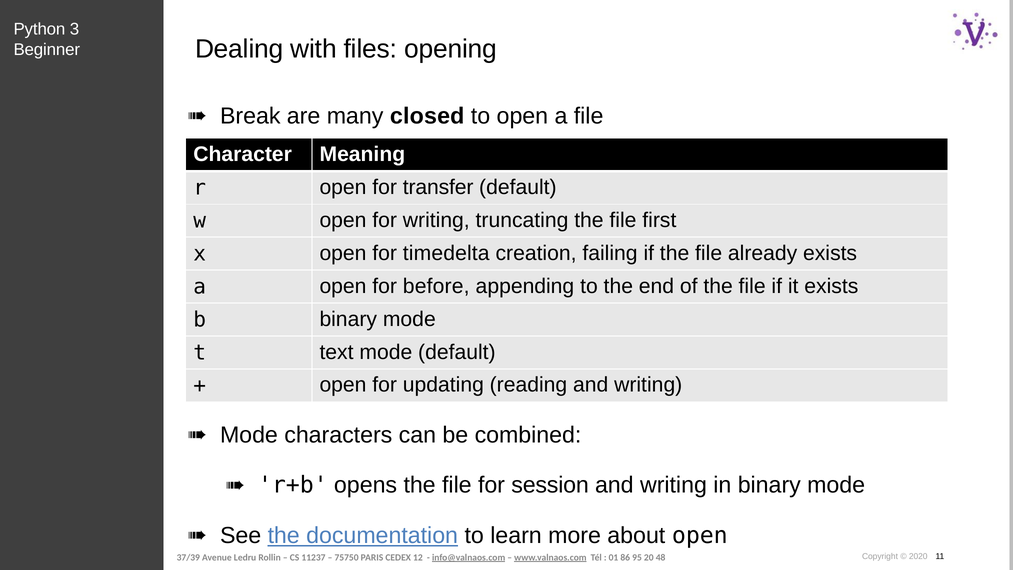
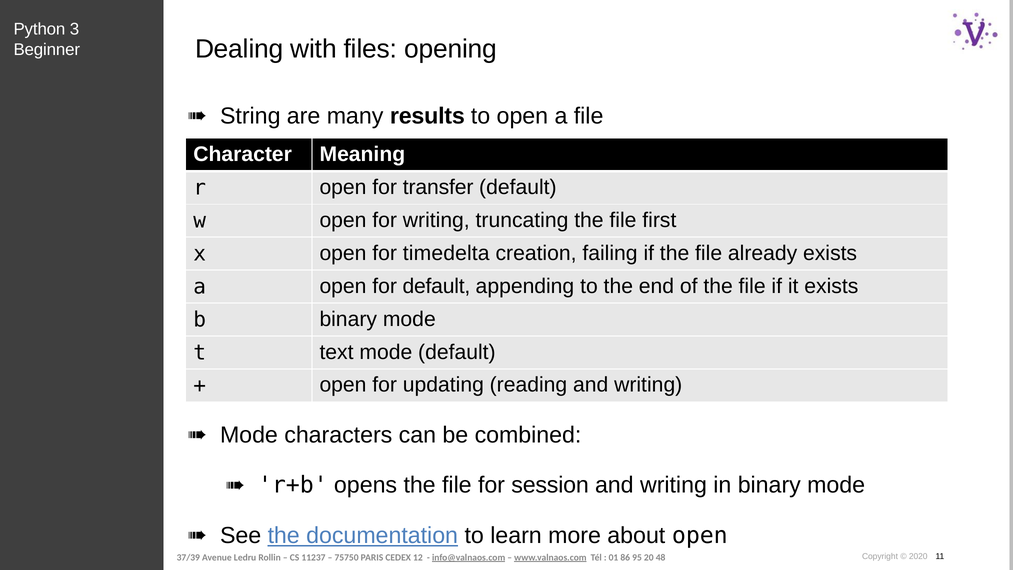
Break: Break -> String (250, 116)
closed: closed -> results (427, 116)
for before: before -> default (436, 286)
